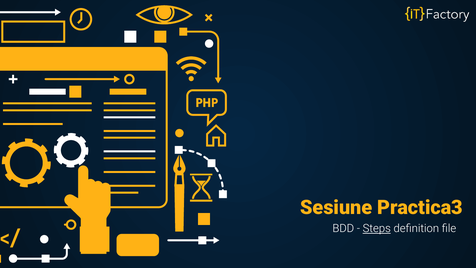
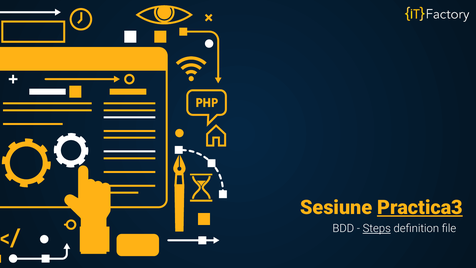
Practica3 underline: none -> present (420, 207)
